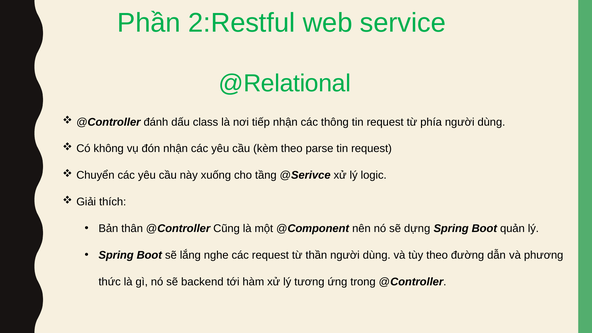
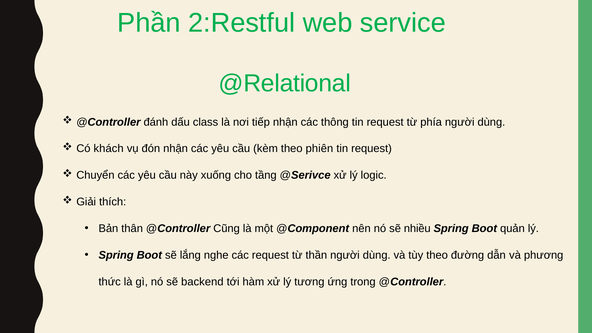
không: không -> khách (109, 149)
parse: parse -> phiên (319, 149)
dựng: dựng -> nhiều (417, 229)
